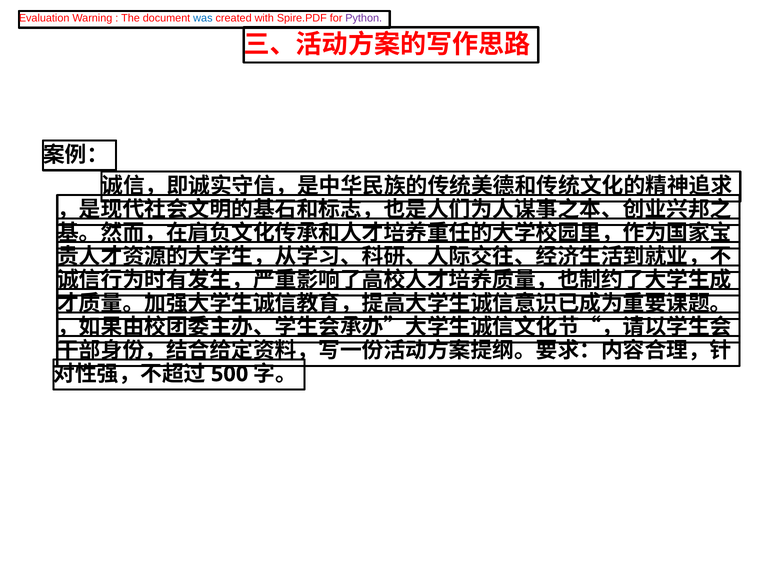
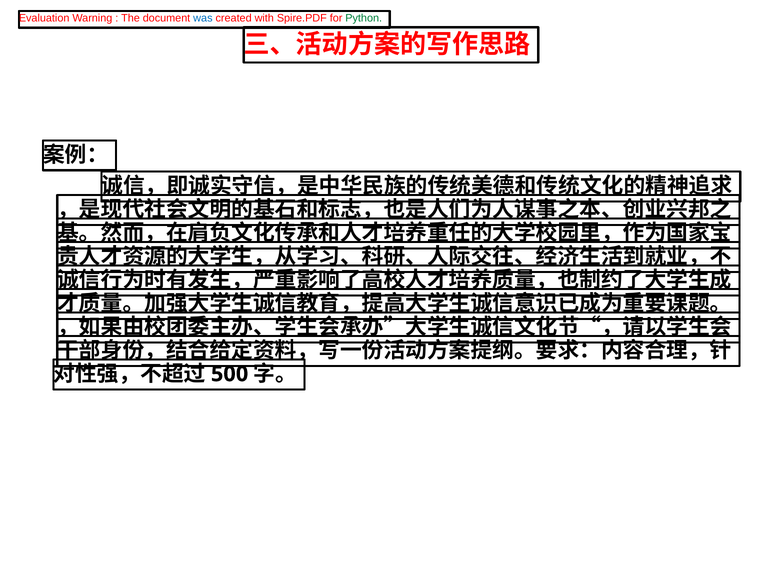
Python colour: purple -> green (364, 18)
